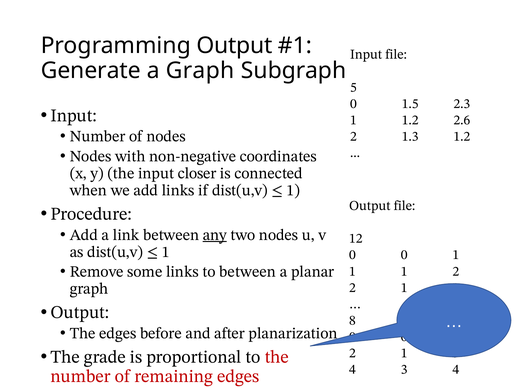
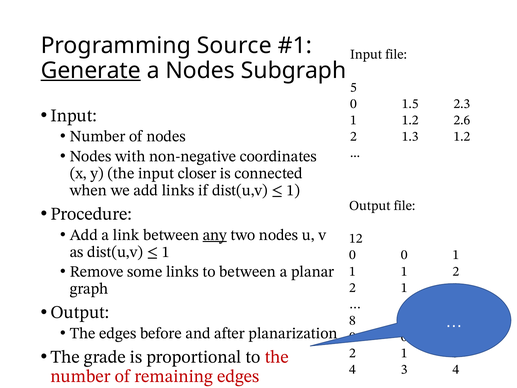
Programming Output: Output -> Source (234, 46)
Generate underline: none -> present (91, 70)
a Graph: Graph -> Nodes (200, 70)
